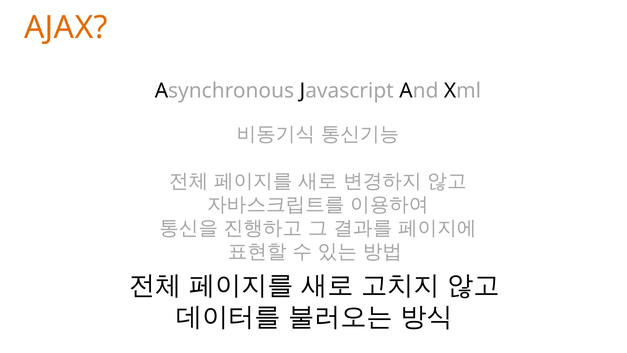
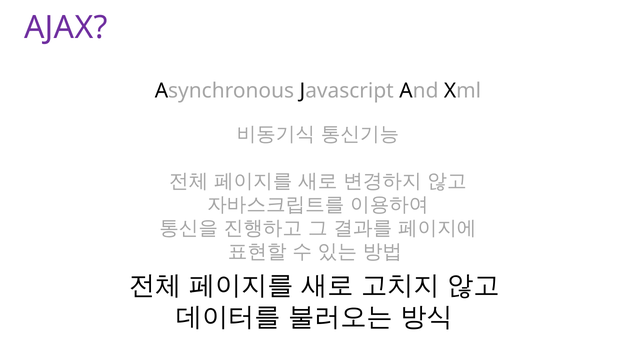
AJAX colour: orange -> purple (66, 28)
